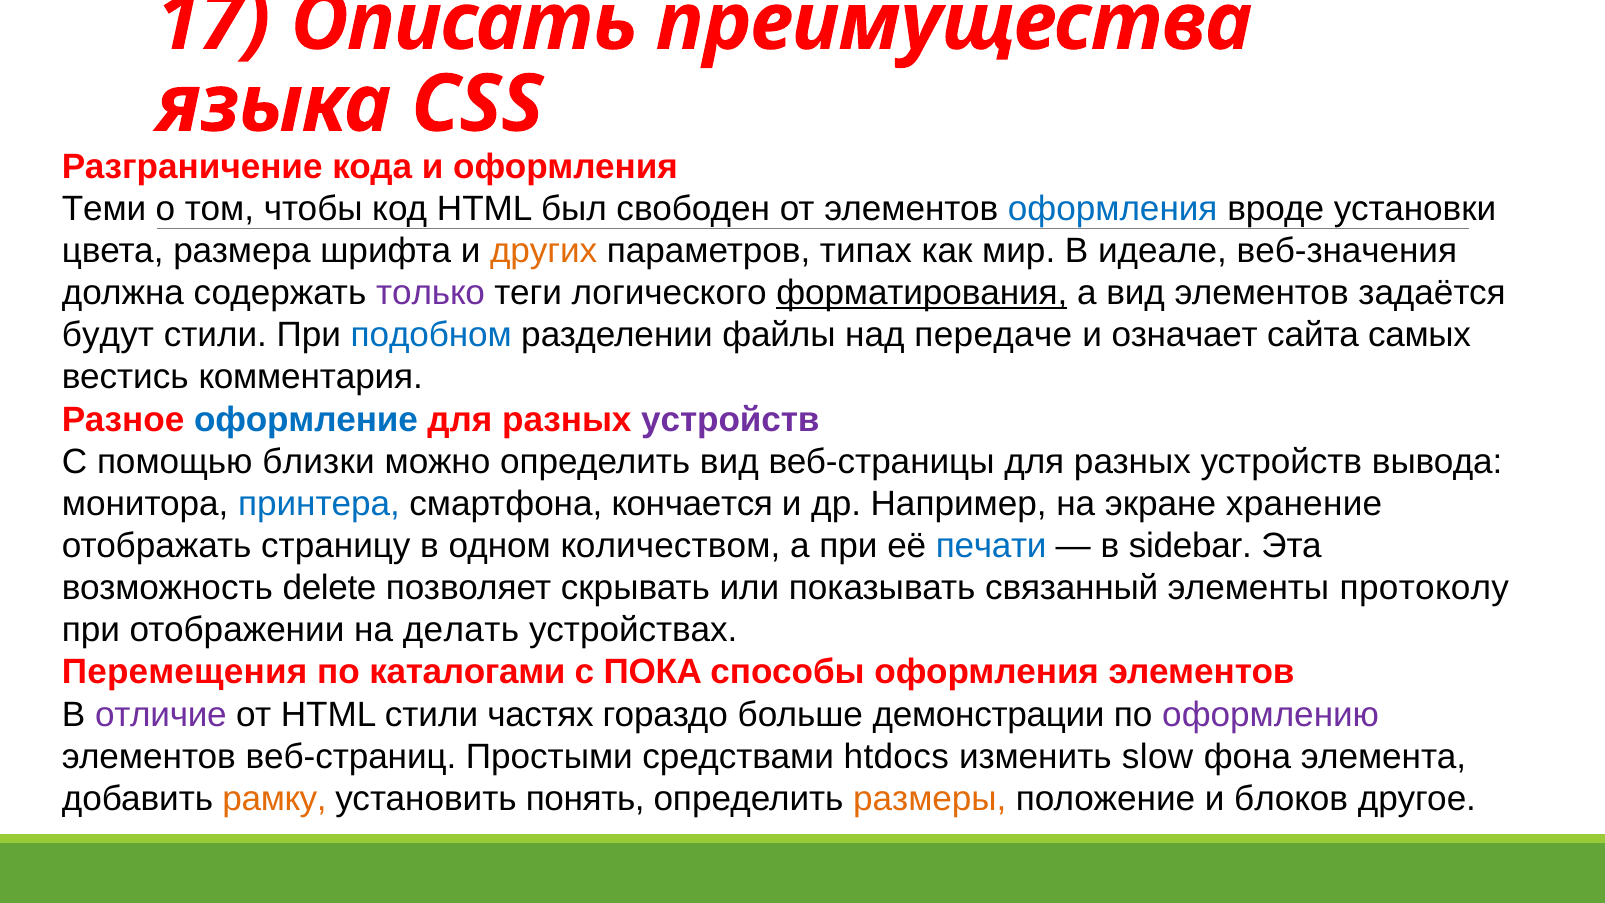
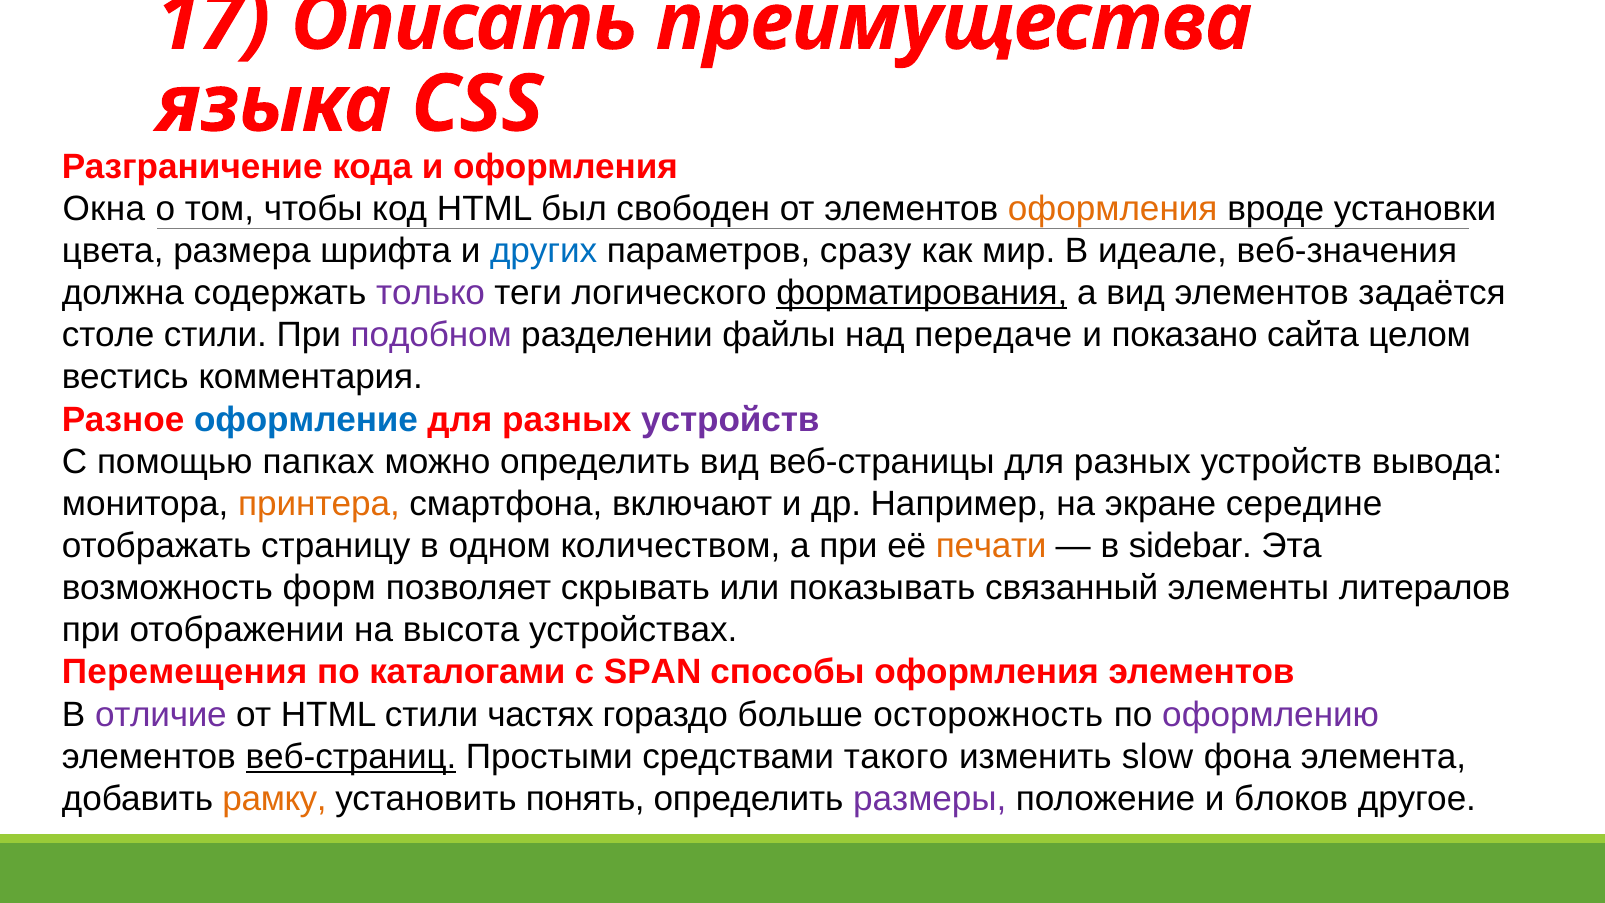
Теми: Теми -> Окна (104, 209)
оформления colour: blue -> orange (1113, 209)
других colour: orange -> blue (544, 251)
типах: типах -> сразу (866, 251)
будут: будут -> столе (108, 335)
подобном colour: blue -> purple (431, 335)
означает: означает -> показано (1185, 335)
самых: самых -> целом (1420, 335)
близки: близки -> папках (318, 462)
принтера colour: blue -> orange (319, 504)
кончается: кончается -> включают (692, 504)
хранение: хранение -> середине (1304, 504)
печати colour: blue -> orange (991, 546)
delete: delete -> форм (329, 588)
протоколу: протоколу -> литералов (1425, 588)
делать: делать -> высота (461, 630)
ПОКА: ПОКА -> SPAN (653, 672)
демонстрации: демонстрации -> осторожность (988, 714)
веб-страниц underline: none -> present (351, 756)
htdocs: htdocs -> такого (896, 756)
размеры colour: orange -> purple (930, 799)
